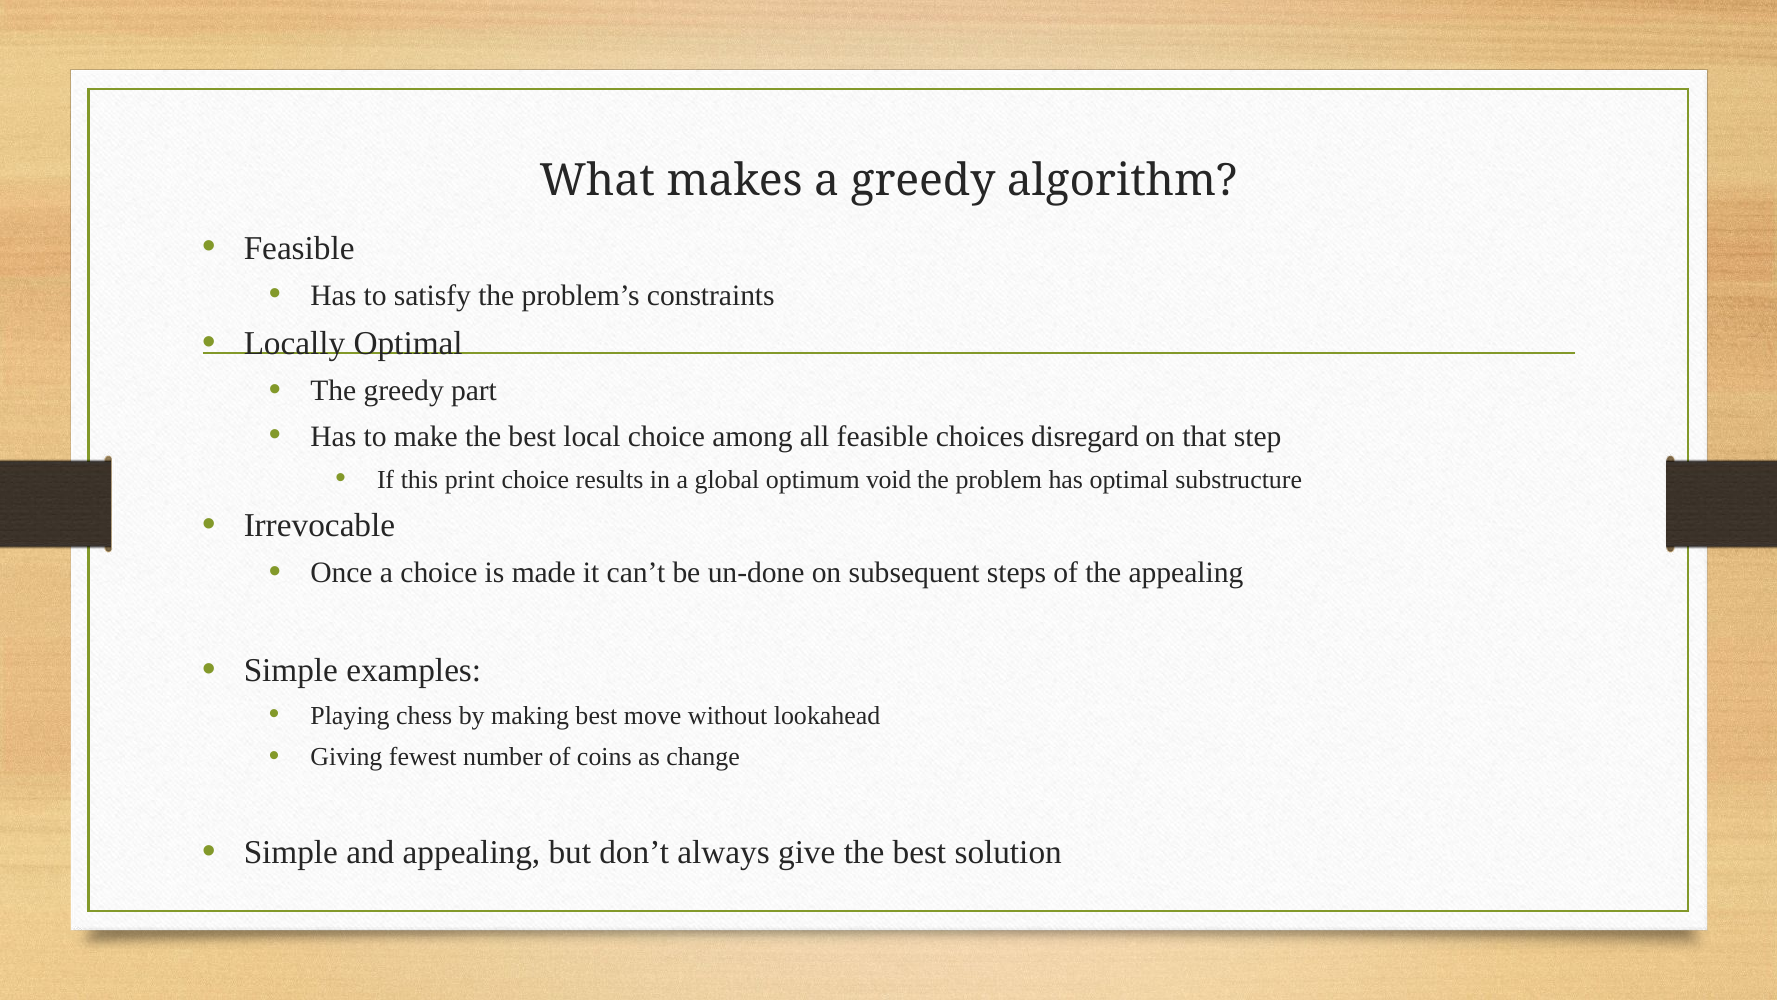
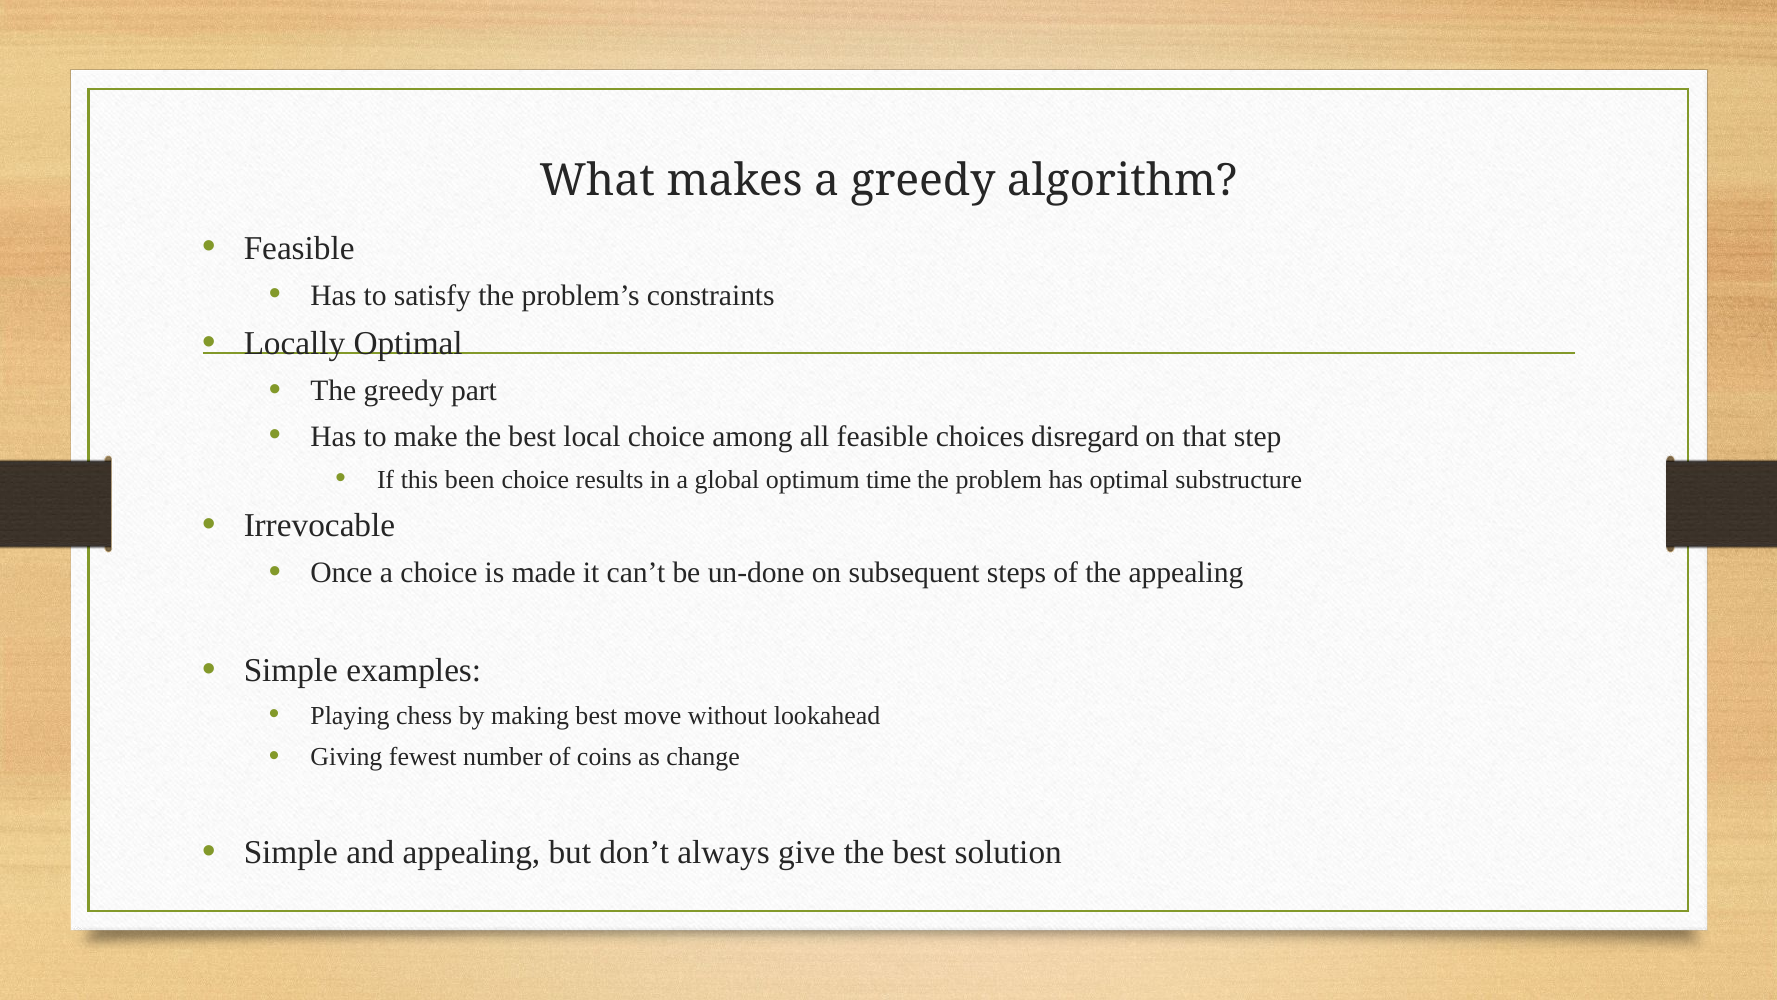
print: print -> been (470, 479)
void: void -> time (889, 479)
